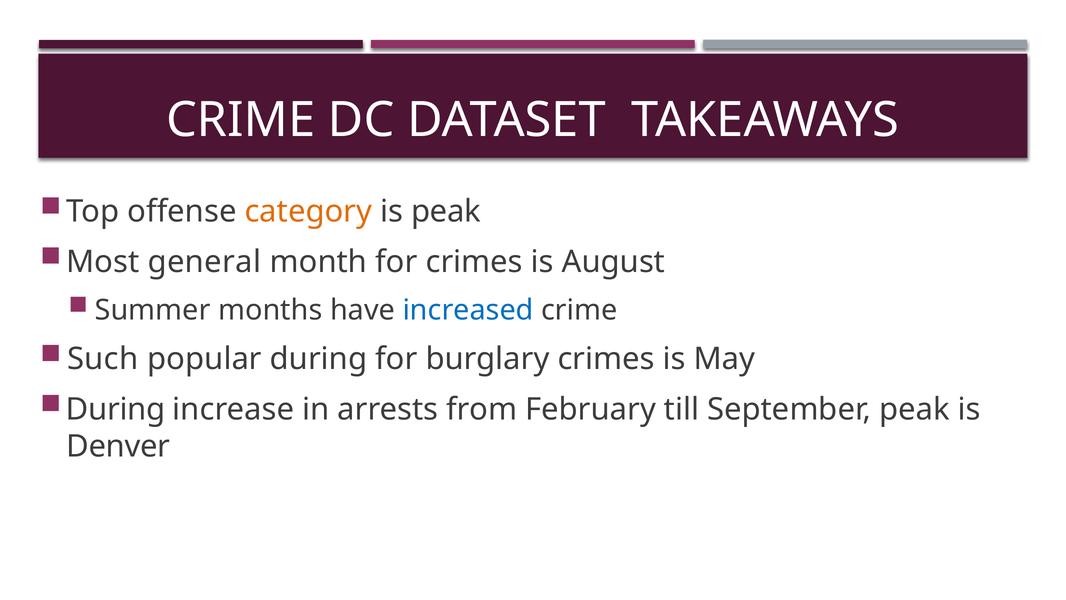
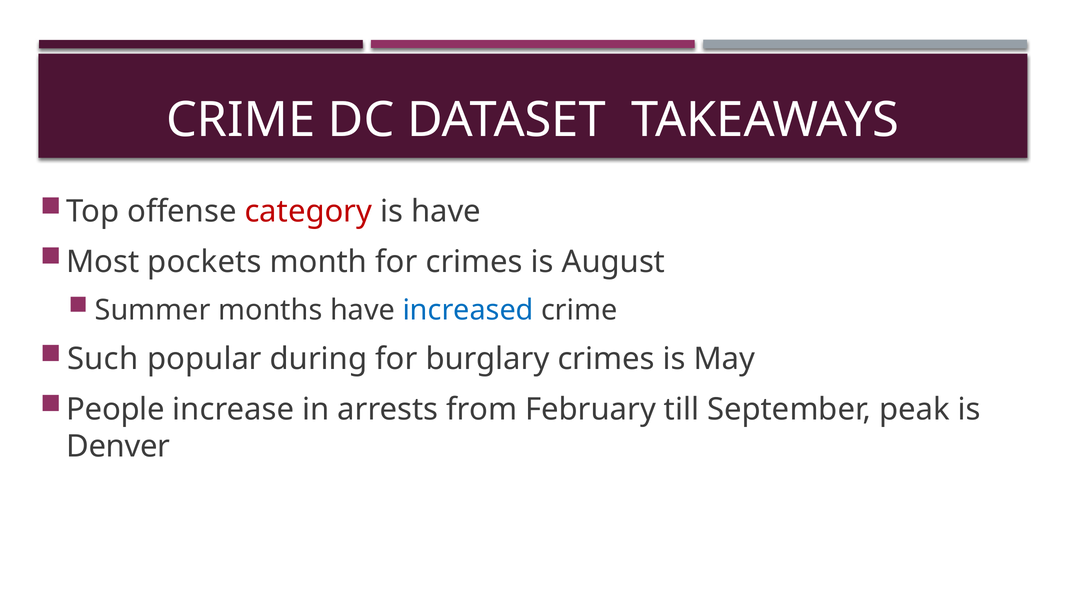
category colour: orange -> red (308, 211)
is peak: peak -> have (446, 211)
general: general -> pockets (204, 262)
During: During -> People (116, 409)
